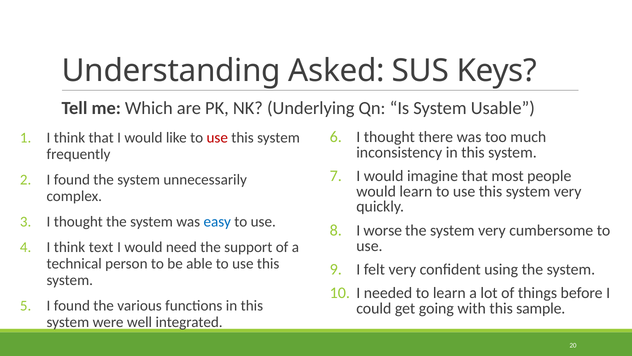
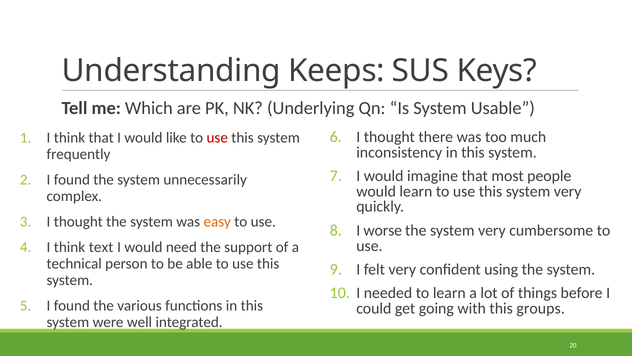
Asked: Asked -> Keeps (337, 71)
easy colour: blue -> orange (217, 221)
sample: sample -> groups (541, 308)
